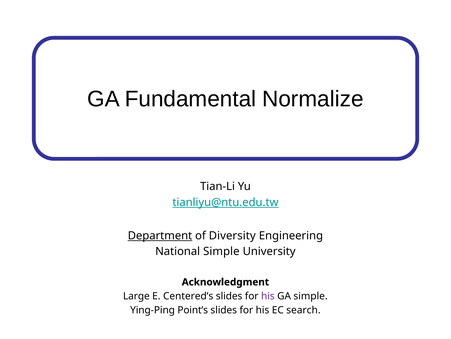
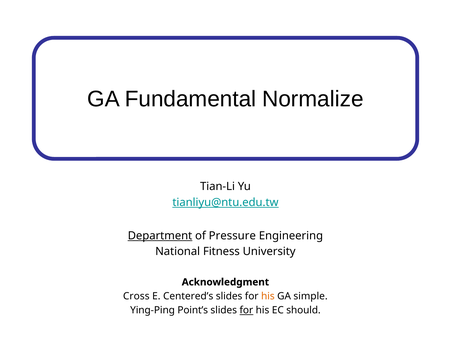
Diversity: Diversity -> Pressure (232, 235)
National Simple: Simple -> Fitness (221, 251)
Large: Large -> Cross (136, 296)
his colour: purple -> orange (268, 296)
for underline: none -> present (246, 310)
search: search -> should (303, 310)
